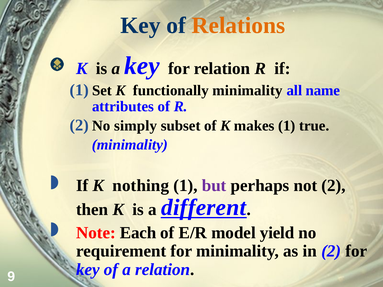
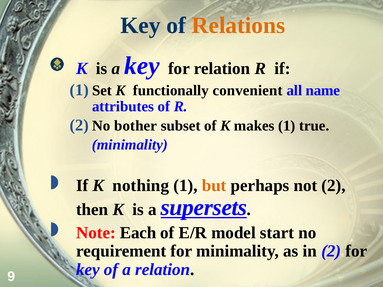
functionally minimality: minimality -> convenient (247, 91)
simply: simply -> bother (136, 126)
but colour: purple -> orange (214, 186)
different: different -> supersets (204, 208)
yield: yield -> start (277, 233)
